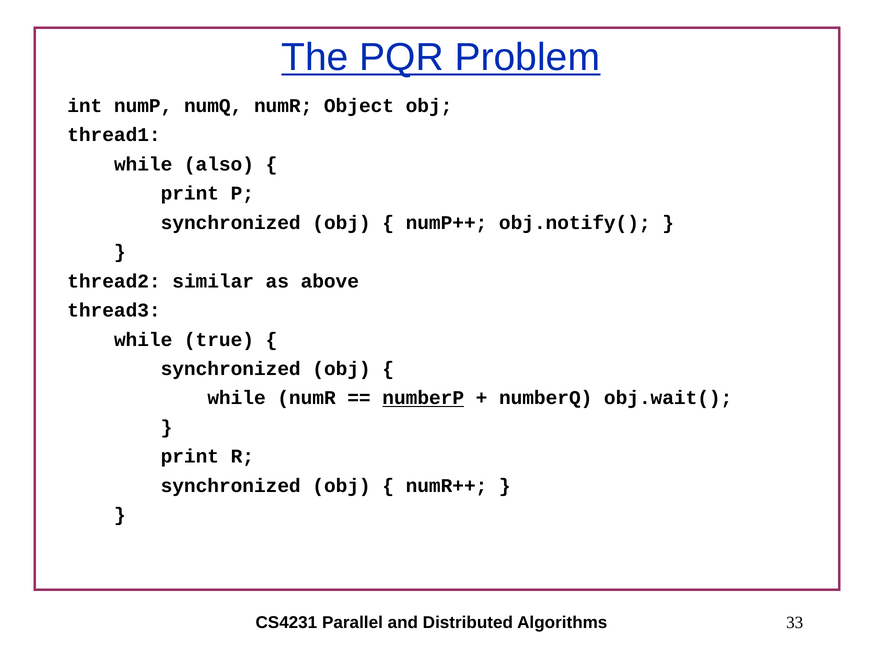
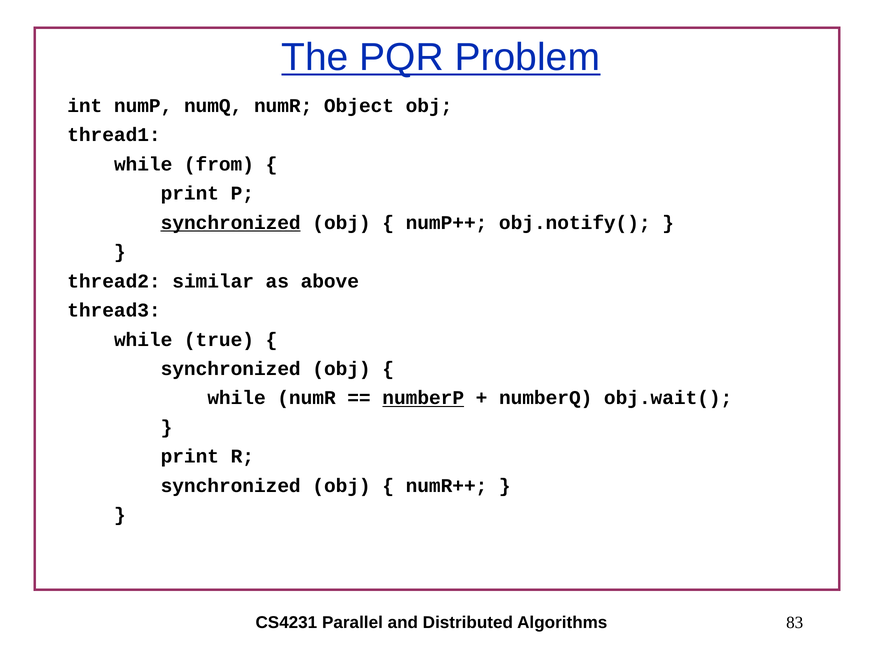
also: also -> from (219, 164)
synchronized underline: none -> present (231, 223)
33: 33 -> 83 (795, 623)
